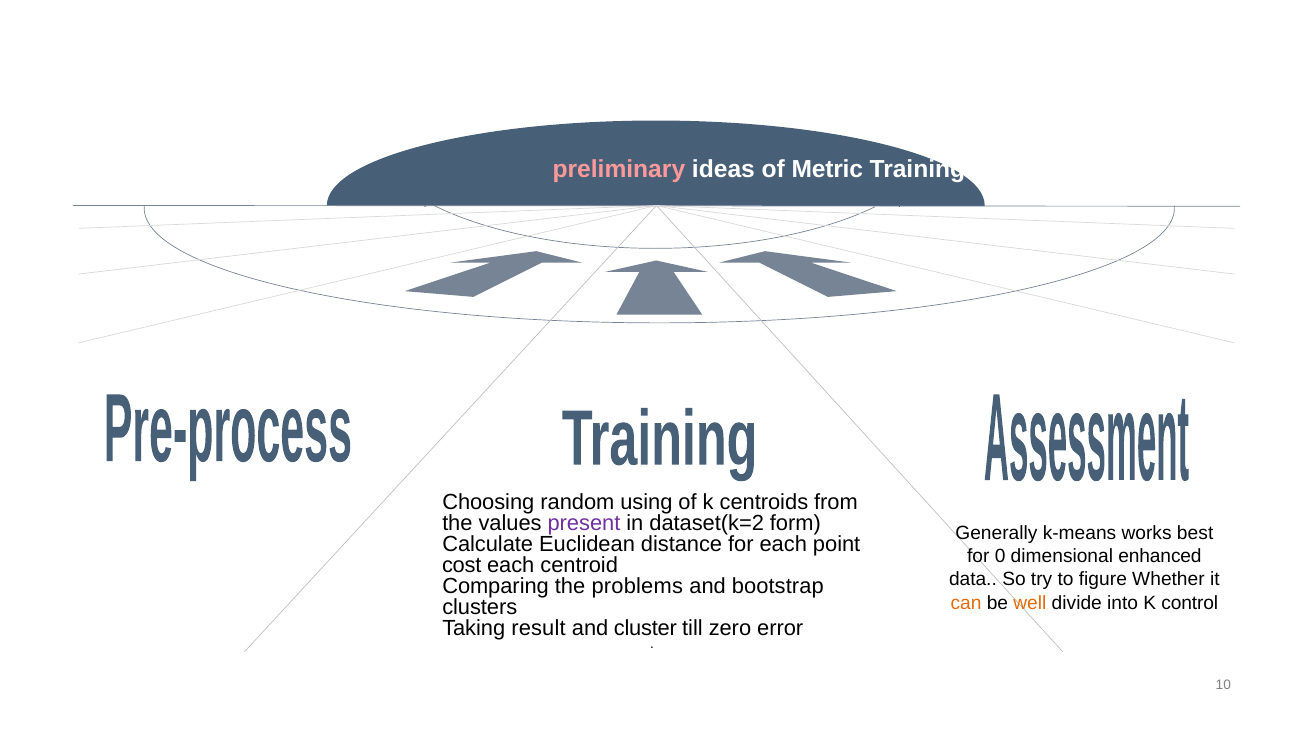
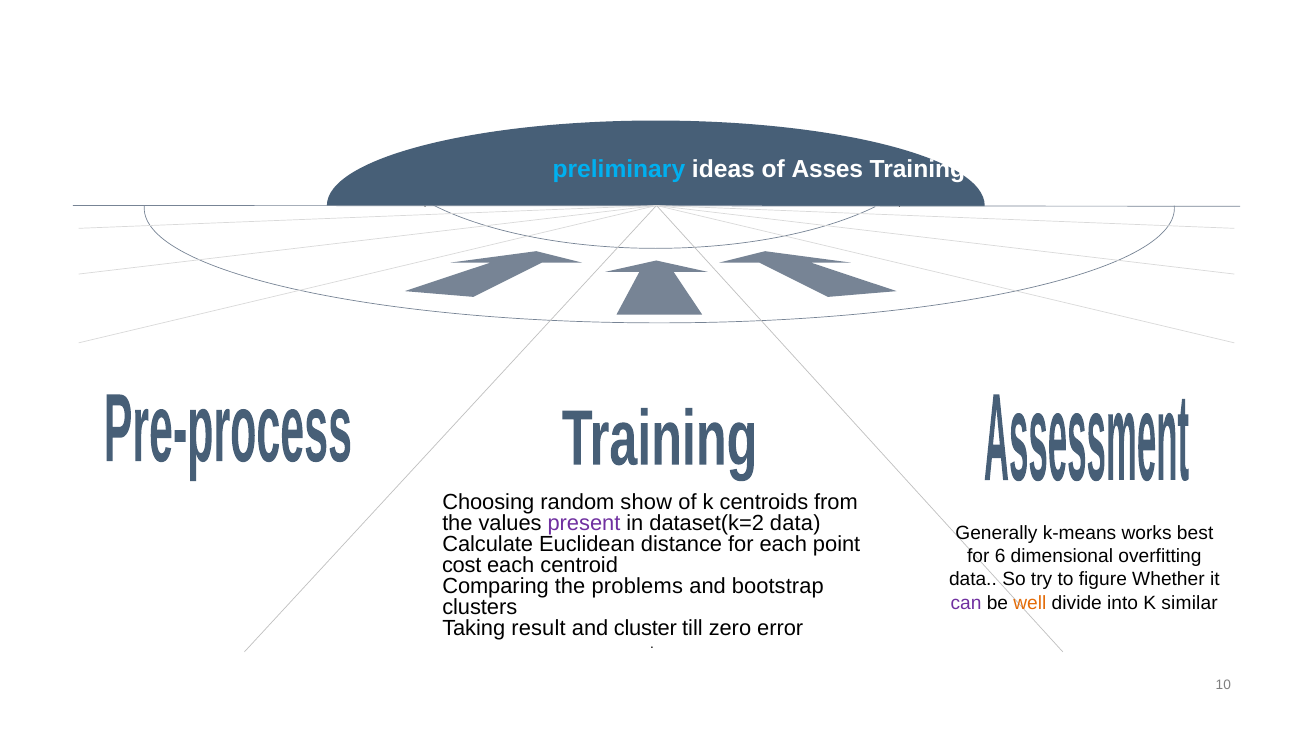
preliminary colour: pink -> light blue (619, 169)
Metric: Metric -> Asses (827, 169)
using: using -> show (646, 502)
dataset(k=2 form: form -> data (795, 523)
0: 0 -> 6 (1000, 556)
enhanced: enhanced -> overfitting (1160, 556)
can colour: orange -> purple (966, 602)
control: control -> similar (1190, 602)
